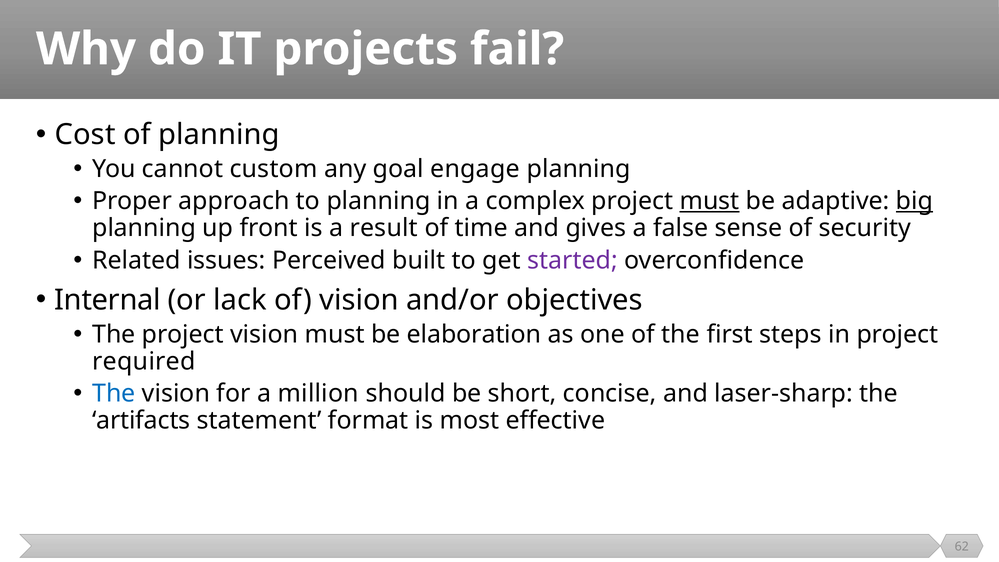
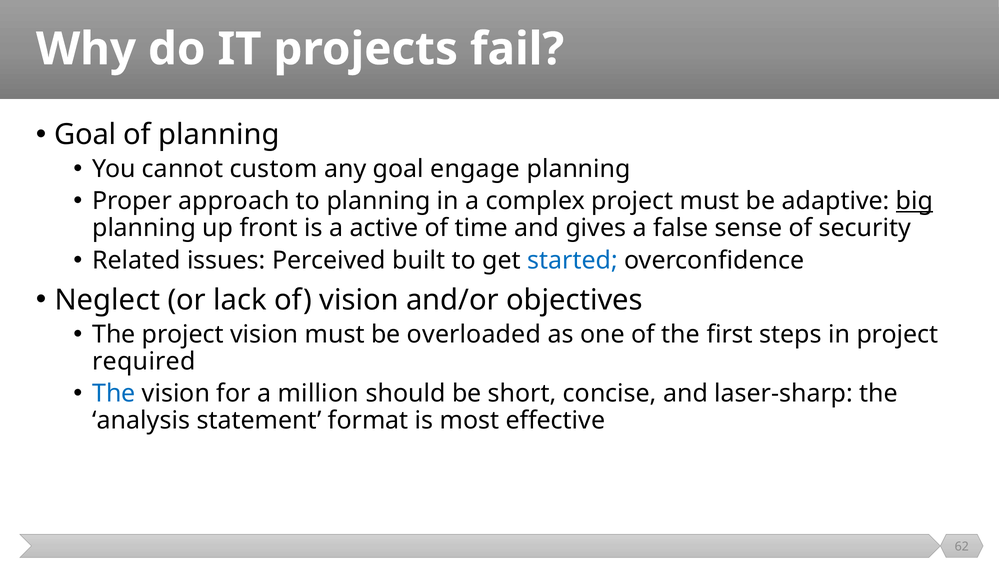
Cost: Cost -> Goal (85, 135)
must underline: present -> none (710, 201)
result: result -> active (384, 228)
started colour: purple -> blue (573, 260)
Internal: Internal -> Neglect (107, 300)
elaboration: elaboration -> overloaded (474, 334)
artifacts: artifacts -> analysis (141, 420)
